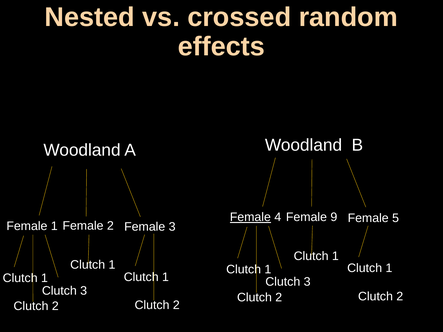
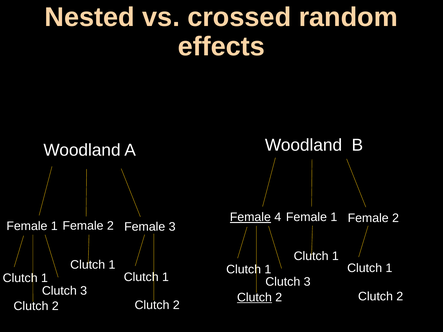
4 Female 9: 9 -> 1 (334, 217)
5: 5 -> 2 (396, 218)
Clutch underline: none -> present (254, 298)
